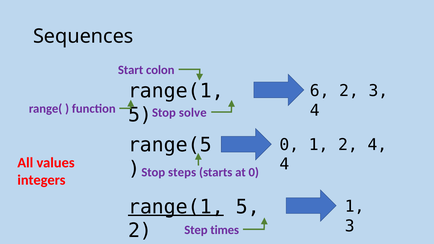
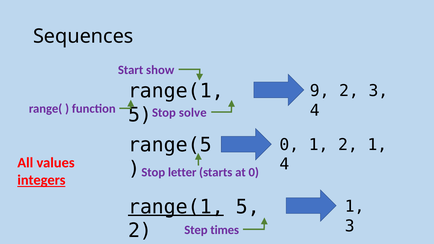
colon: colon -> show (160, 70)
6: 6 -> 9 (320, 91)
2 4: 4 -> 1 (377, 145)
steps: steps -> letter (182, 172)
integers underline: none -> present (41, 180)
